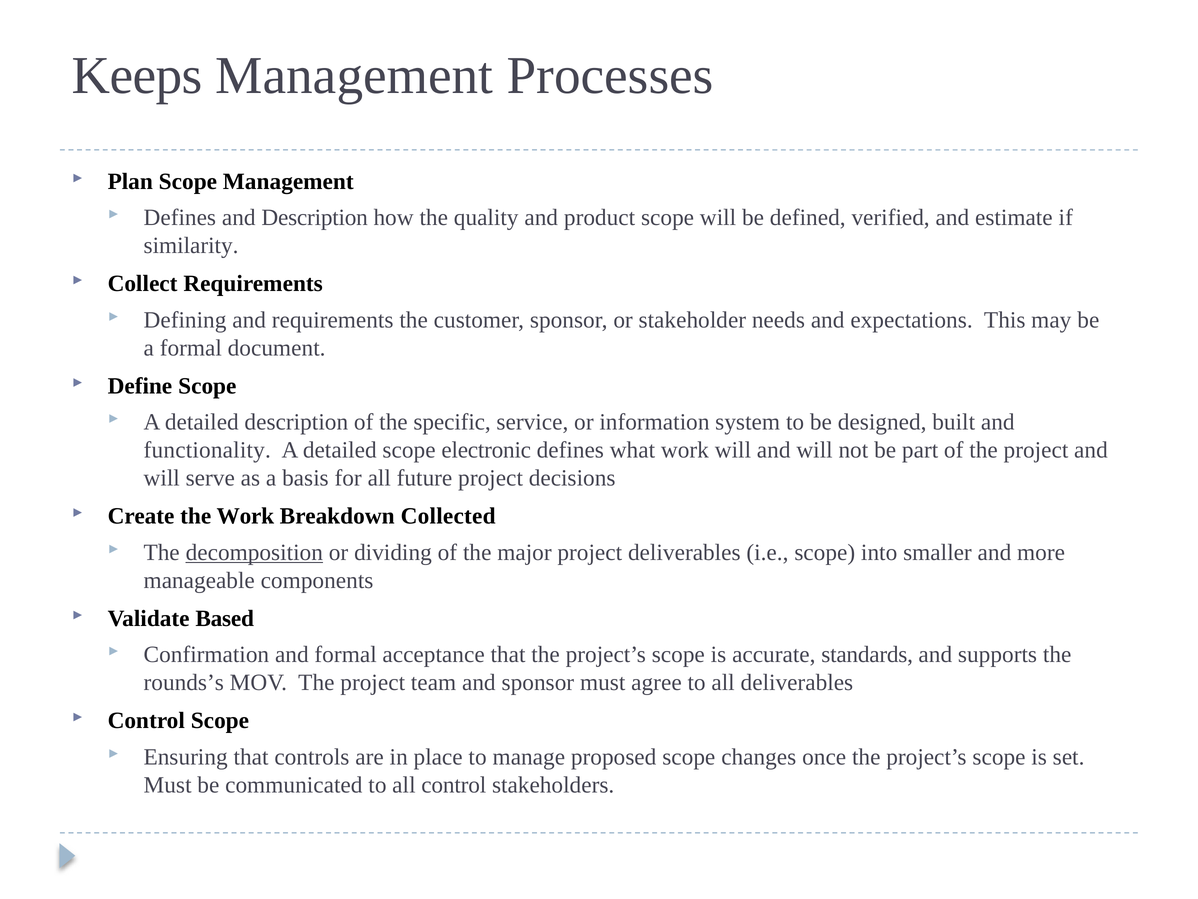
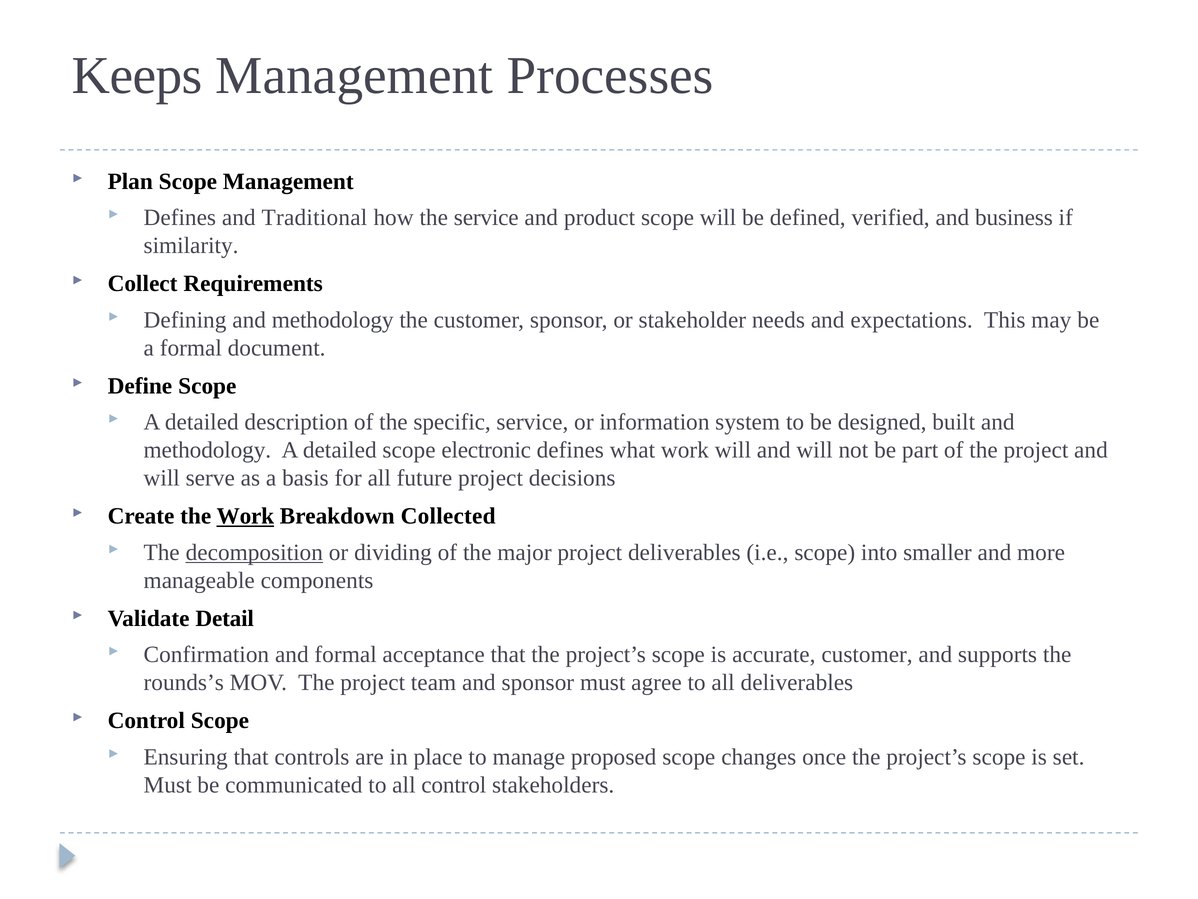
and Description: Description -> Traditional (314, 218)
the quality: quality -> service (486, 218)
estimate: estimate -> business (1014, 218)
Defining and requirements: requirements -> methodology (333, 320)
functionality: functionality -> methodology (207, 450)
Work underline: none -> present (245, 516)
Based: Based -> Detail (225, 618)
accurate standards: standards -> customer (867, 654)
